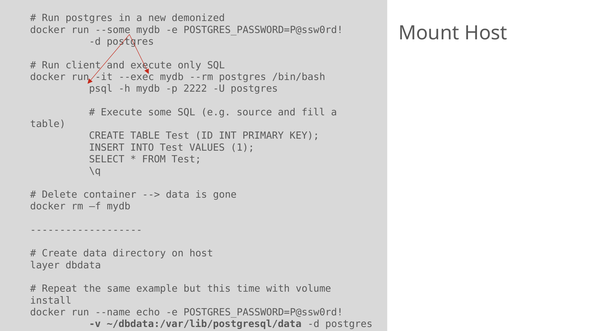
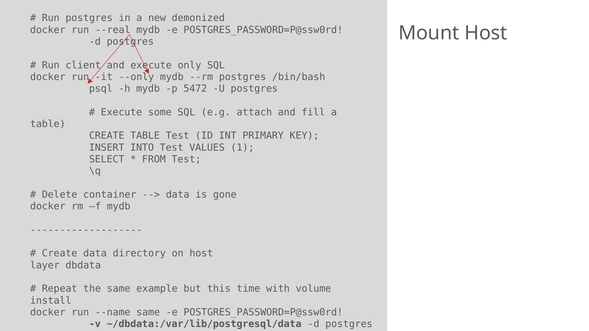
--some: --some -> --real (113, 30)
--exec: --exec -> --only (136, 77)
2222: 2222 -> 5472 (195, 89)
source: source -> attach (254, 112)
--name echo: echo -> same (148, 313)
